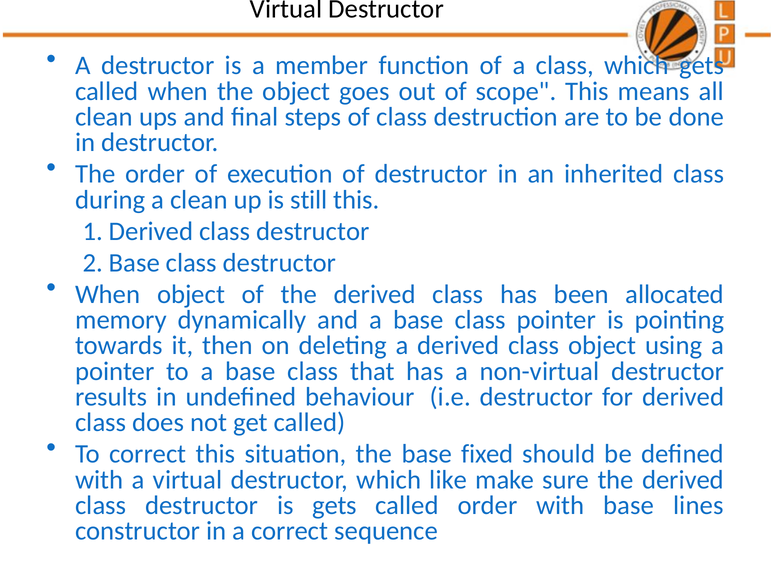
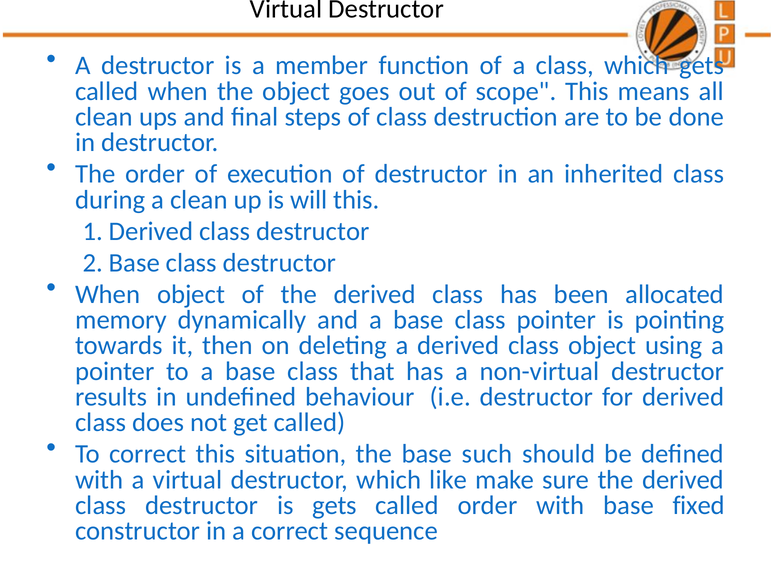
still: still -> will (309, 200)
fixed: fixed -> such (487, 454)
lines: lines -> fixed (699, 506)
